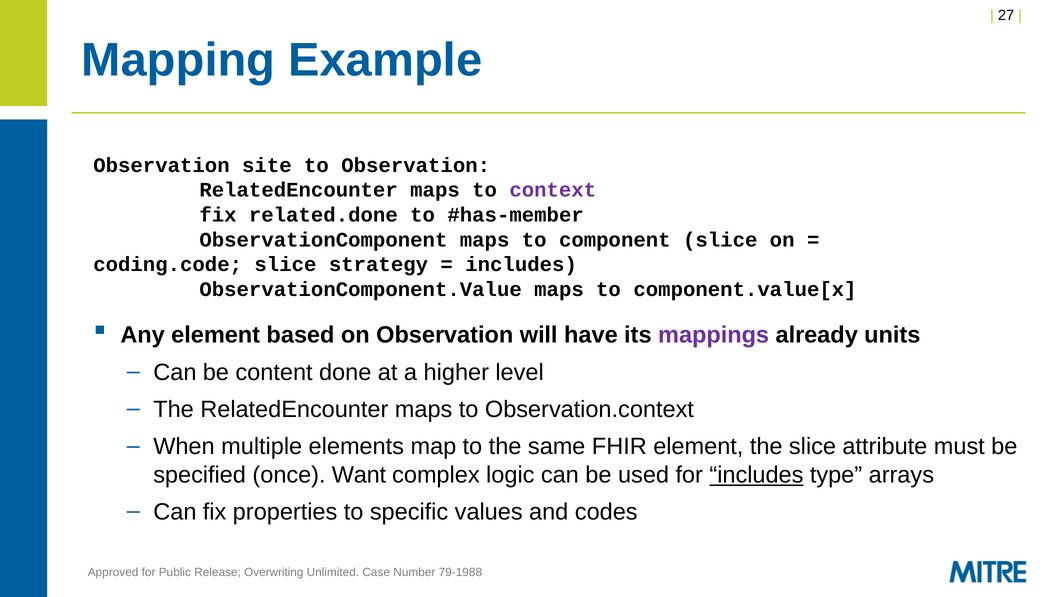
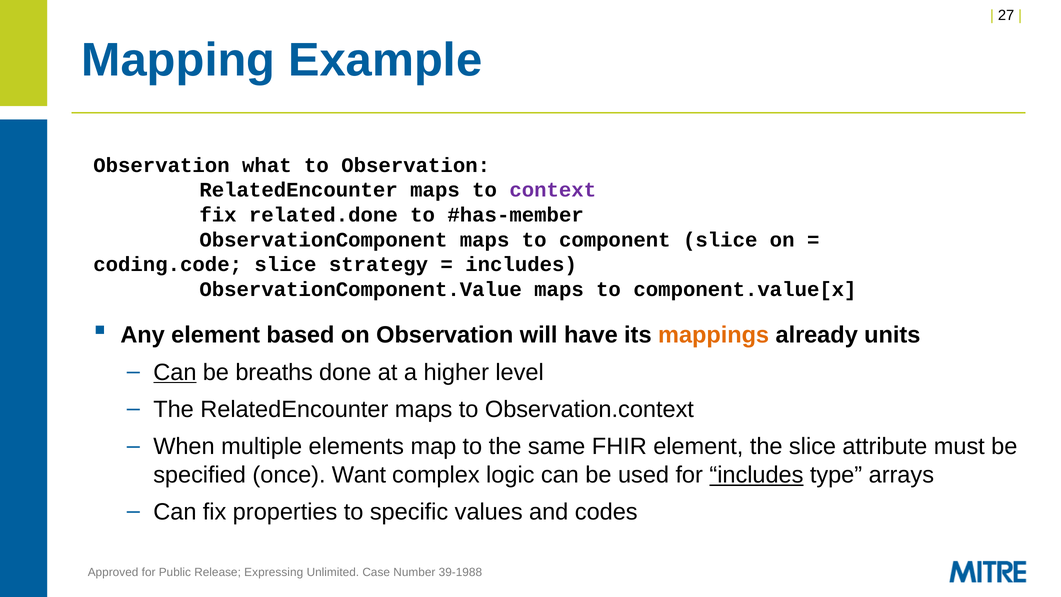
site: site -> what (267, 165)
mappings colour: purple -> orange (714, 335)
Can underline: none -> present (175, 372)
content: content -> breaths (274, 372)
Overwriting: Overwriting -> Expressing (274, 572)
79-1988: 79-1988 -> 39-1988 (460, 572)
